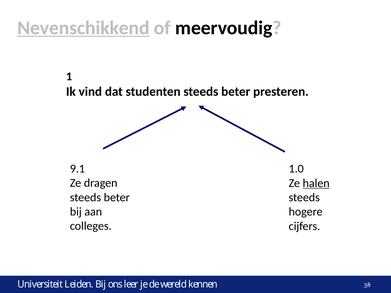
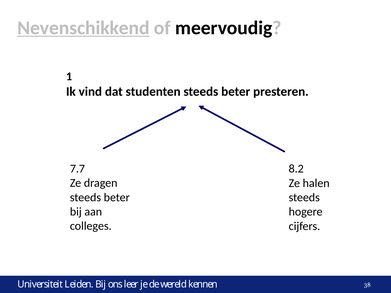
9.1: 9.1 -> 7.7 (77, 169)
1.0: 1.0 -> 8.2 (296, 169)
halen underline: present -> none (316, 183)
